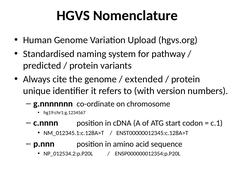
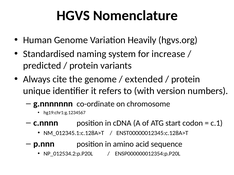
Upload: Upload -> Heavily (142, 40)
pathway: pathway -> increase (168, 54)
